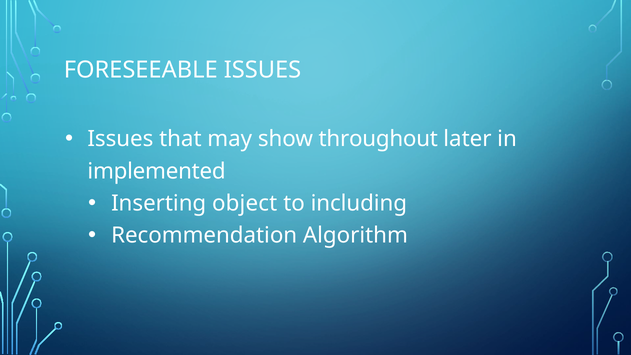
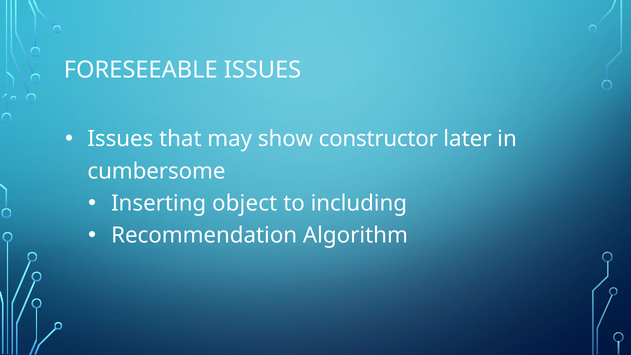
throughout: throughout -> constructor (378, 139)
implemented: implemented -> cumbersome (156, 171)
